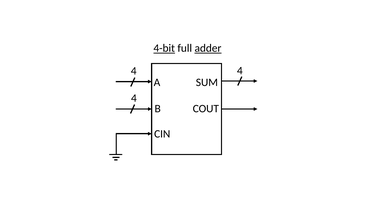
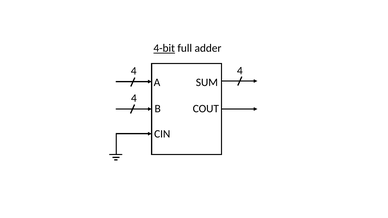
adder underline: present -> none (208, 48)
